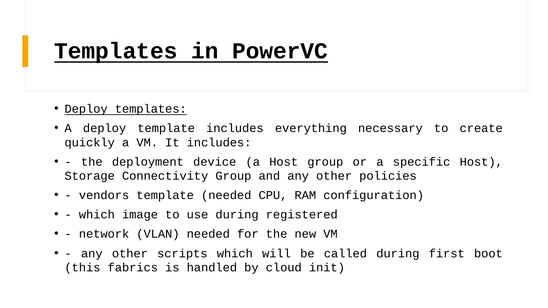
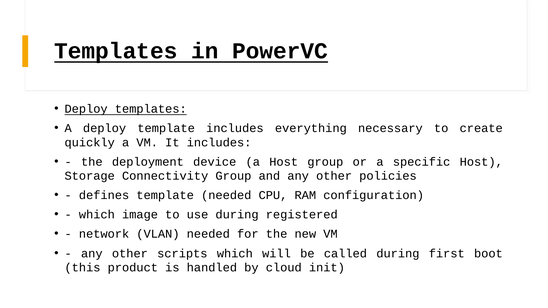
vendors: vendors -> defines (104, 195)
fabrics: fabrics -> product (133, 268)
